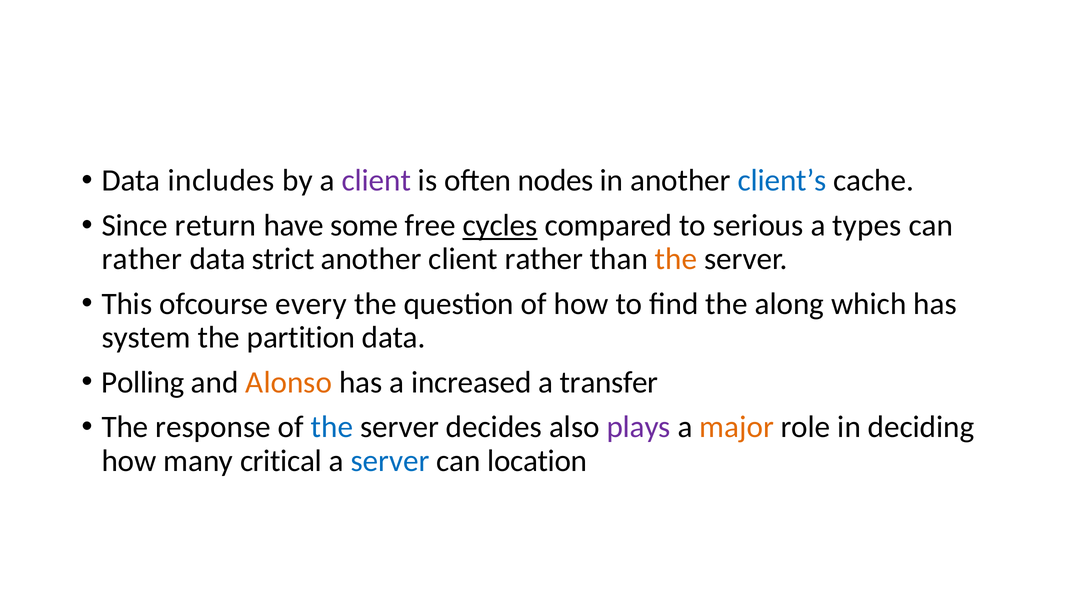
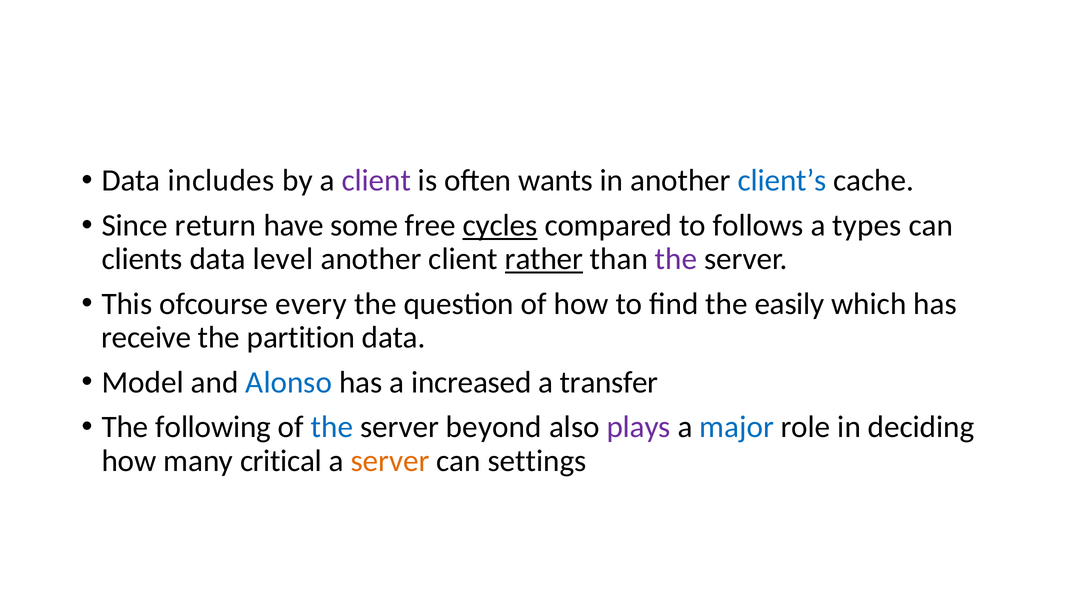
nodes: nodes -> wants (556, 181)
serious: serious -> follows (758, 226)
rather: rather -> clients (142, 259)
strict: strict -> level (283, 259)
rather underline: none -> present (544, 259)
the colour: orange -> purple (676, 259)
along: along -> easily (789, 304)
system: system -> receive (146, 338)
Polling: Polling -> Model (143, 383)
Alonso colour: orange -> blue (289, 383)
response: response -> following (213, 427)
decides: decides -> beyond (494, 427)
major colour: orange -> blue (737, 427)
server colour: blue -> orange (390, 461)
location: location -> settings (537, 461)
